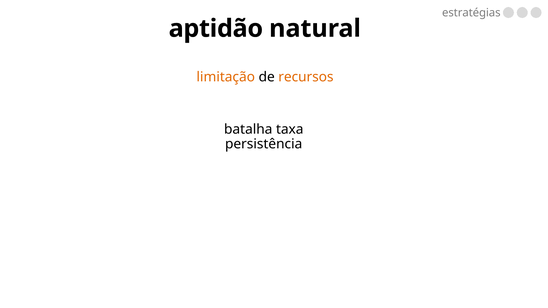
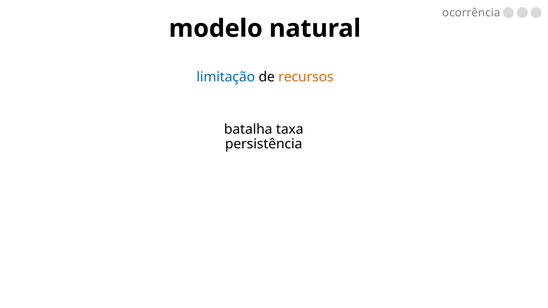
estratégias: estratégias -> ocorrência (471, 13)
aptidão: aptidão -> modelo (216, 29)
limitação colour: orange -> blue (226, 77)
